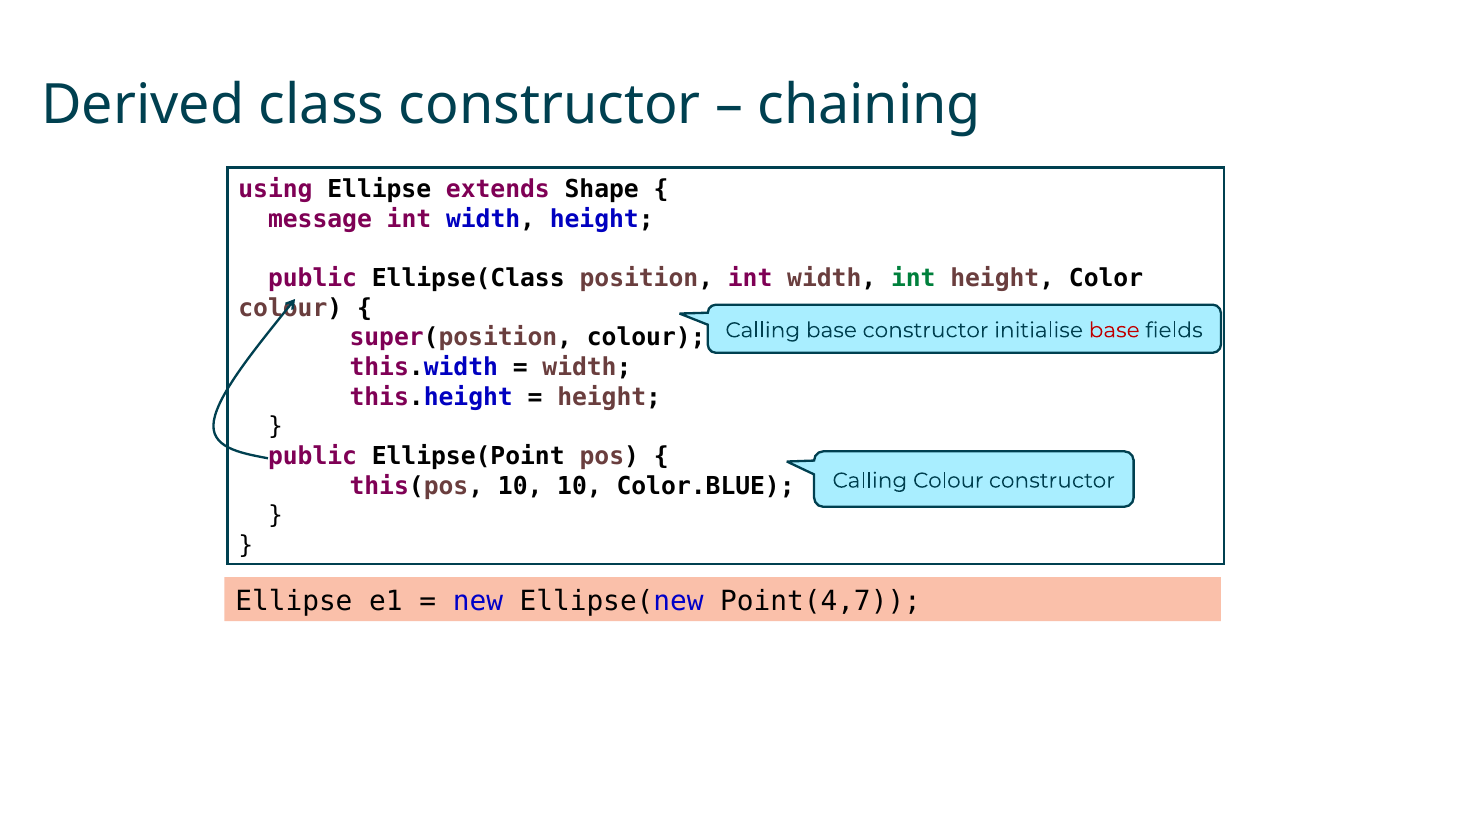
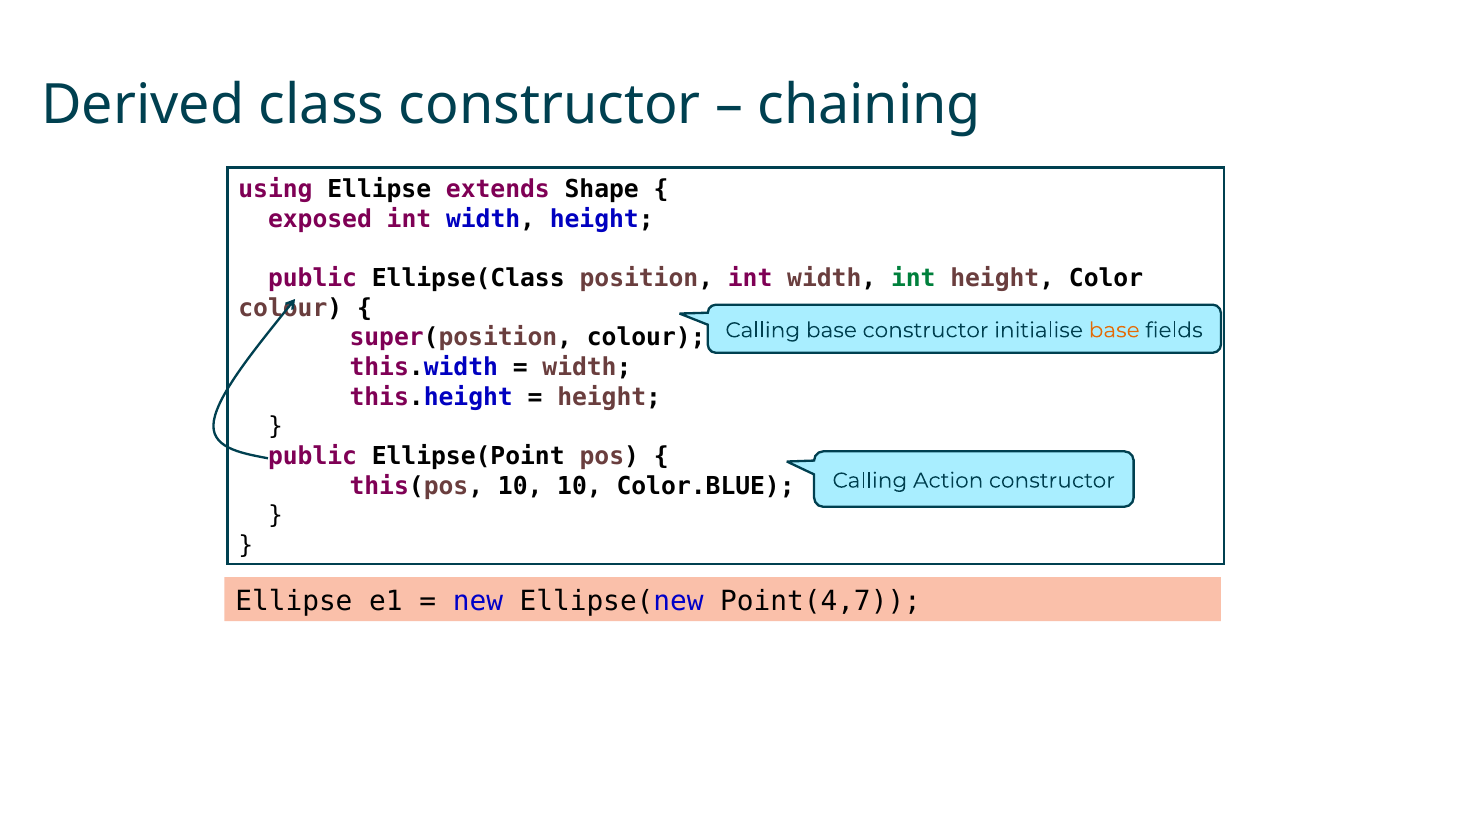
message: message -> exposed (320, 219)
base colour: red -> orange (1114, 330)
Calling Colour: Colour -> Action (948, 481)
